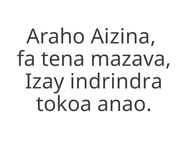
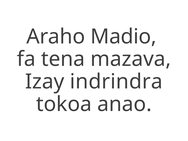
Aizina: Aizina -> Madio (123, 37)
